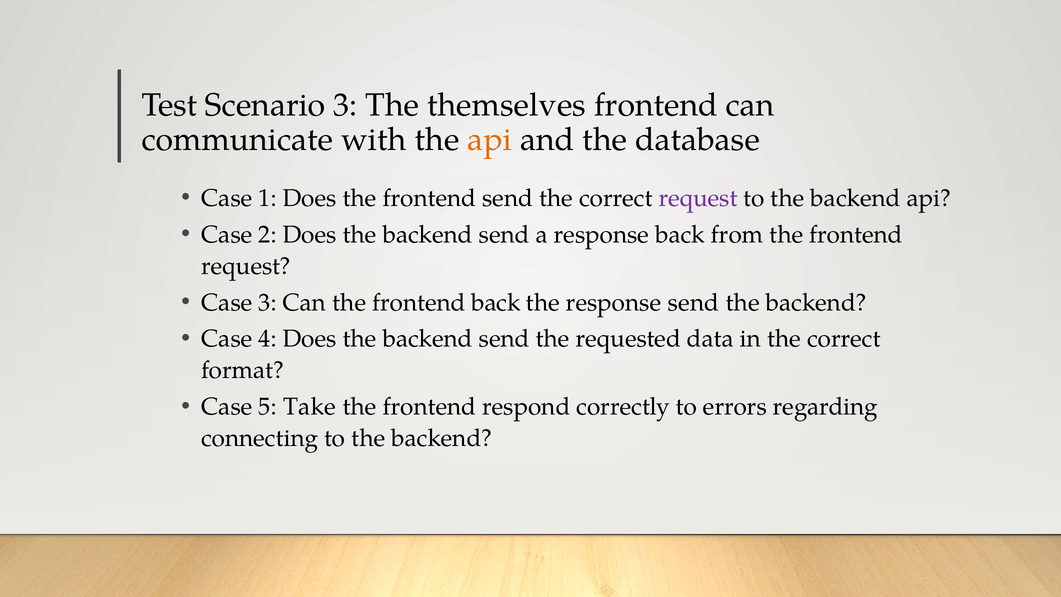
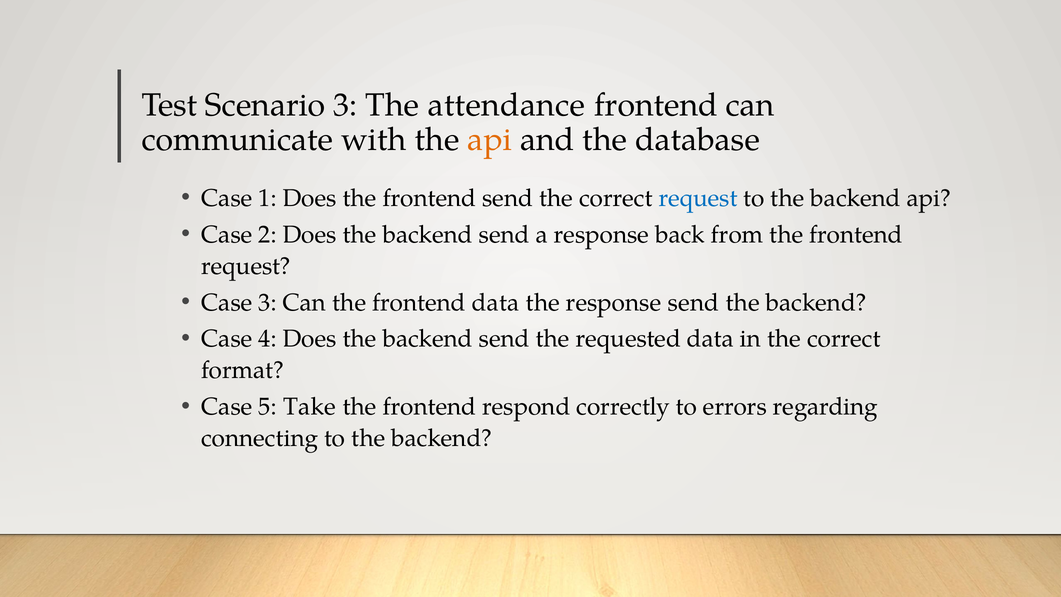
themselves: themselves -> attendance (507, 105)
request colour: purple -> blue (698, 198)
frontend back: back -> data (496, 302)
